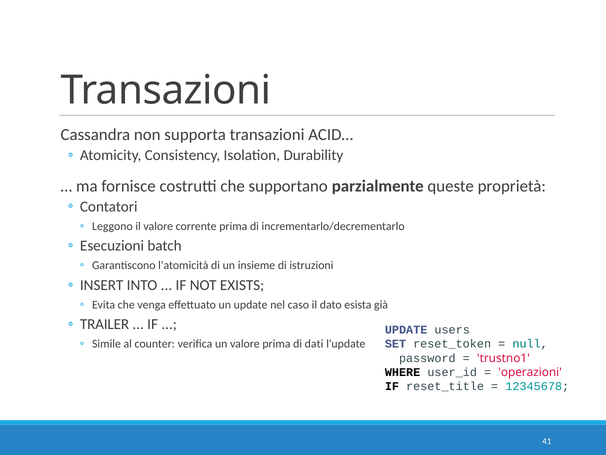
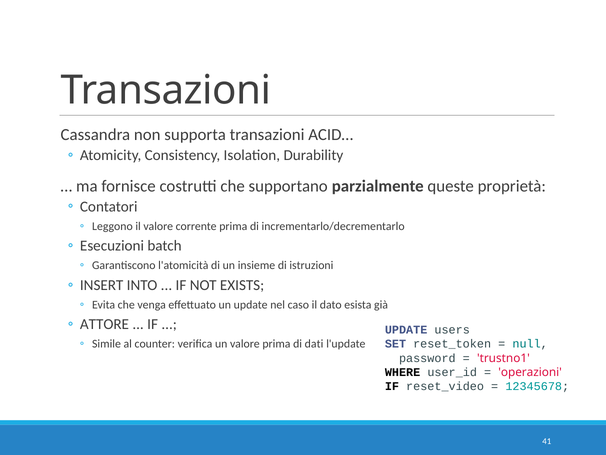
TRAILER: TRAILER -> ATTORE (104, 324)
reset_title: reset_title -> reset_video (445, 386)
